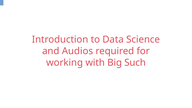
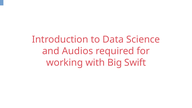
Such: Such -> Swift (135, 63)
